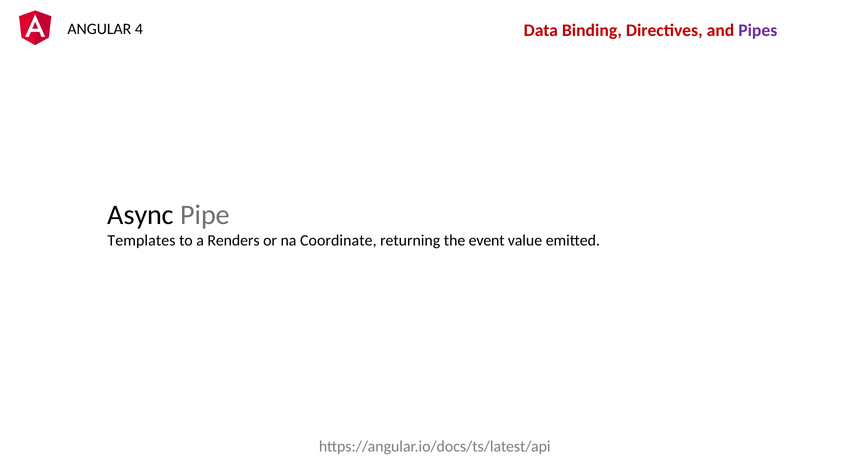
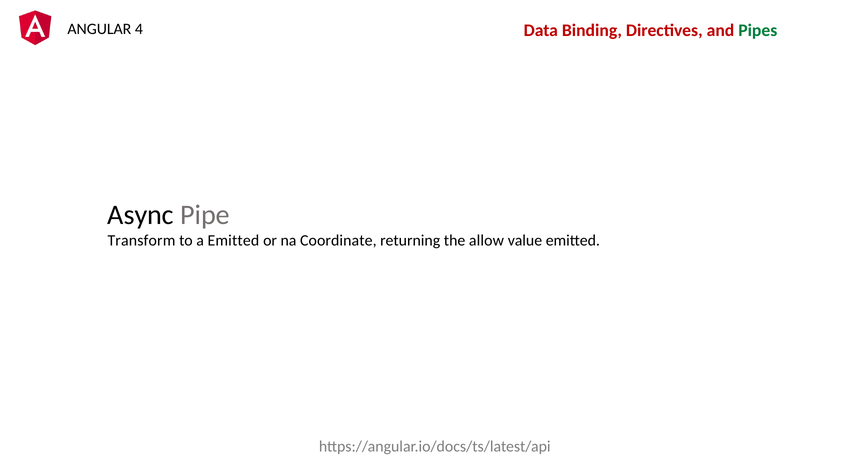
Pipes colour: purple -> green (758, 30)
Templates: Templates -> Transform (141, 240)
a Renders: Renders -> Emitted (233, 240)
event: event -> allow (486, 240)
